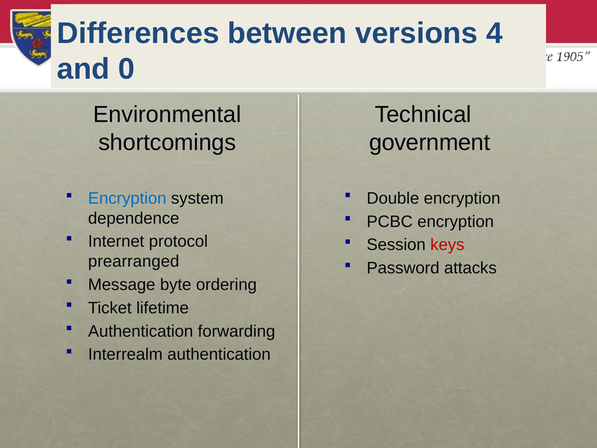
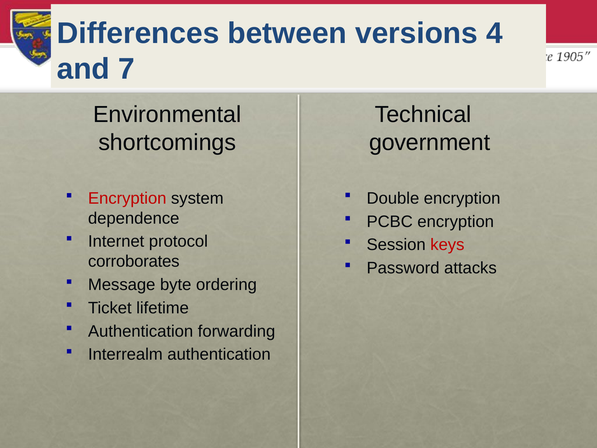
0: 0 -> 7 (126, 69)
Encryption colour: blue -> red (127, 198)
prearranged: prearranged -> corroborates (134, 261)
